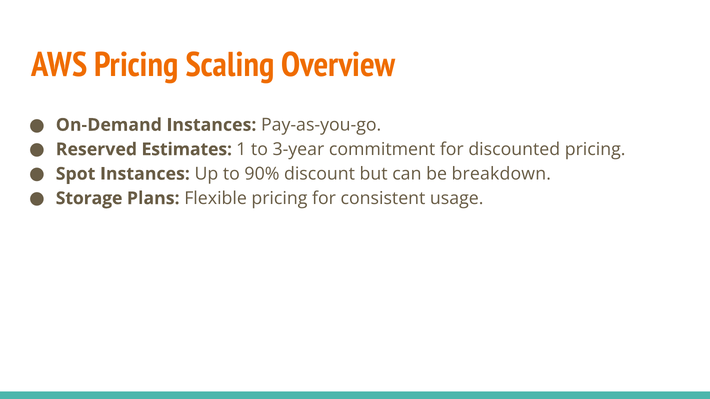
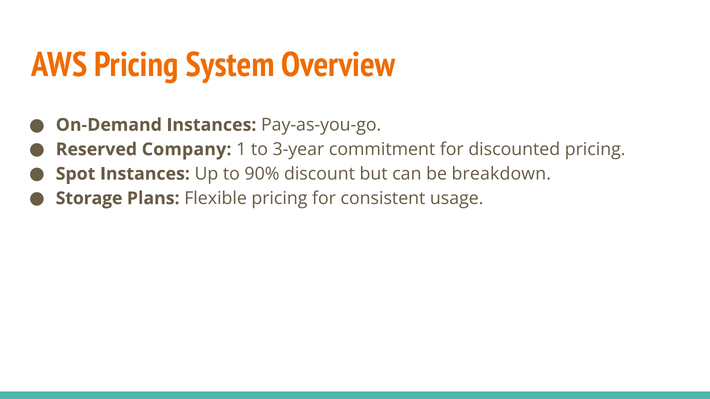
Scaling: Scaling -> System (230, 65)
Estimates: Estimates -> Company (187, 150)
